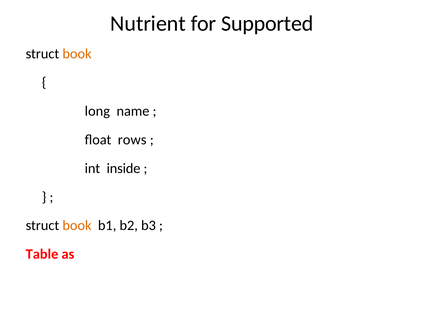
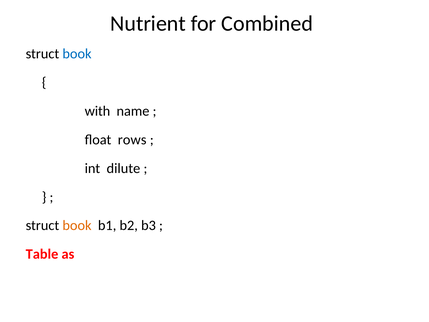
Supported: Supported -> Combined (267, 24)
book colour: orange -> blue (77, 54)
long: long -> with (97, 111)
inside: inside -> dilute (123, 168)
